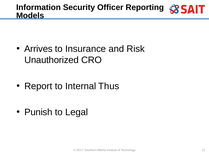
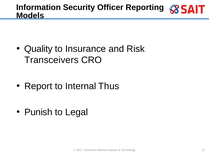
Arrives: Arrives -> Quality (38, 49)
Unauthorized: Unauthorized -> Transceivers (51, 60)
